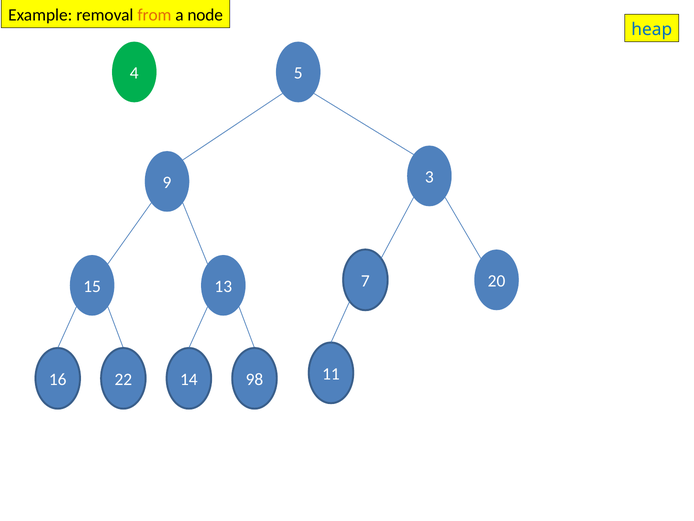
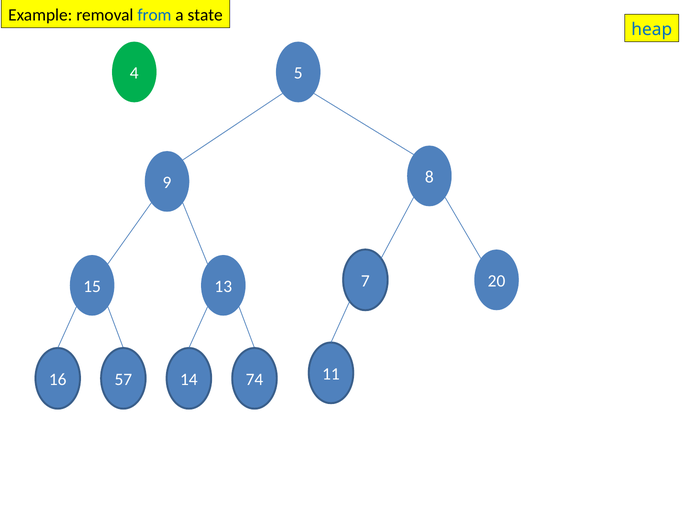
from colour: orange -> blue (154, 15)
node: node -> state (205, 15)
3: 3 -> 8 (429, 177)
22: 22 -> 57 (123, 379)
98: 98 -> 74 (254, 379)
